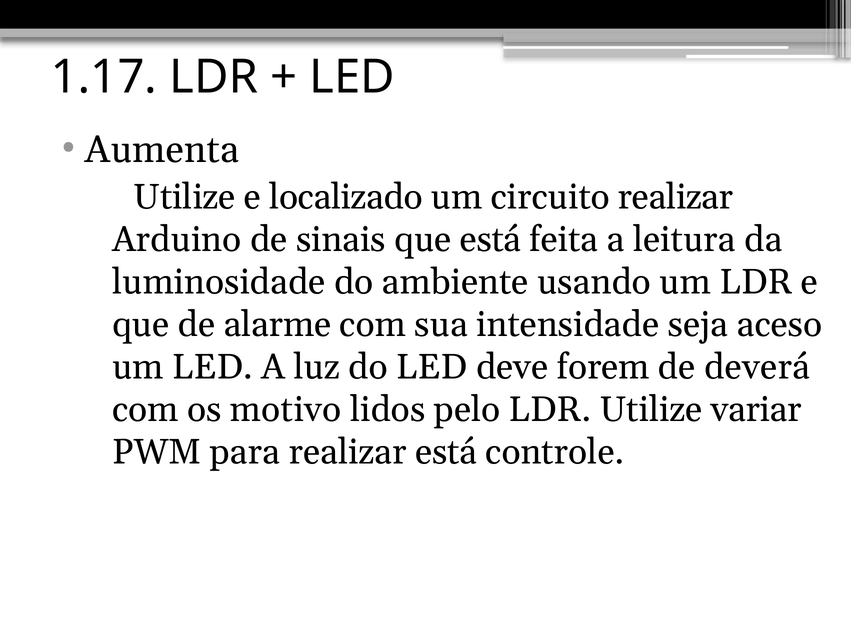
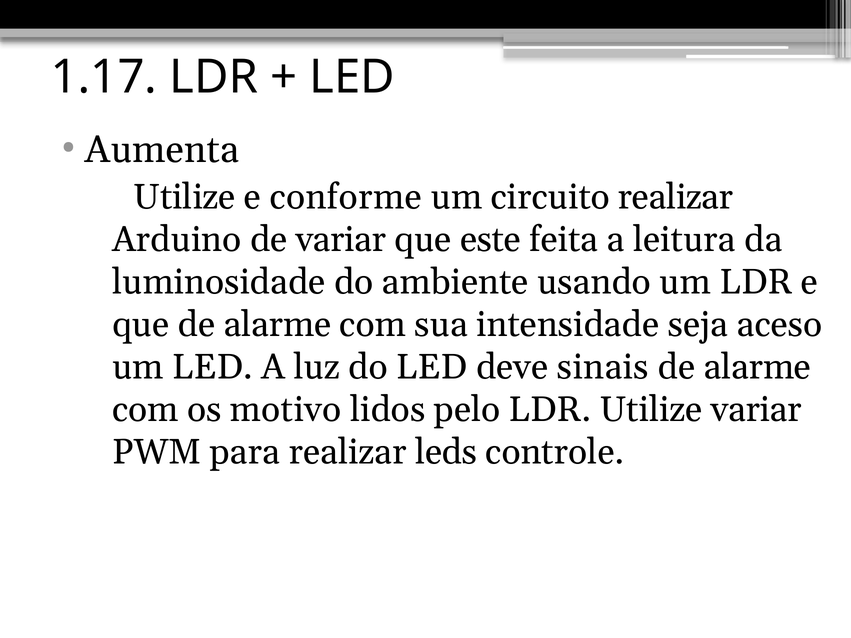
localizado: localizado -> conforme (346, 197)
de sinais: sinais -> variar (341, 240)
que está: está -> este (491, 240)
forem: forem -> sinais (603, 367)
deverá: deverá -> alarme (757, 367)
realizar está: está -> leds (446, 452)
